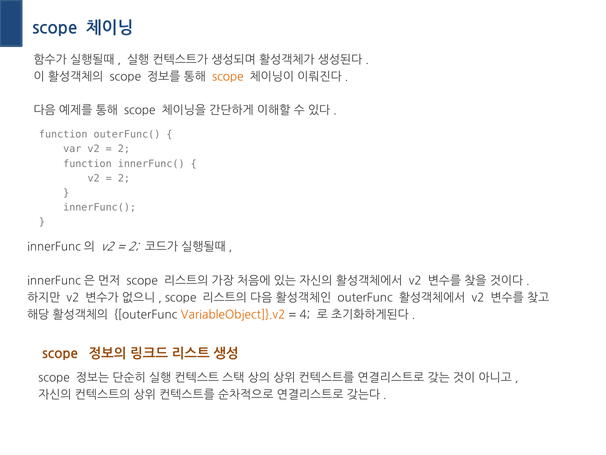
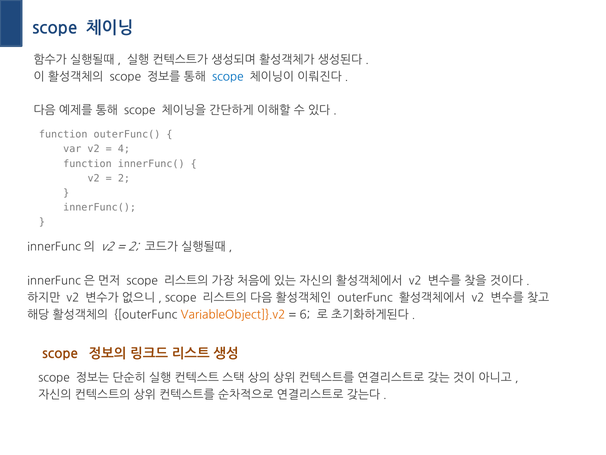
scope colour: orange -> blue (228, 77)
2: 2 -> 4 (124, 149)
4: 4 -> 6 (305, 314)
